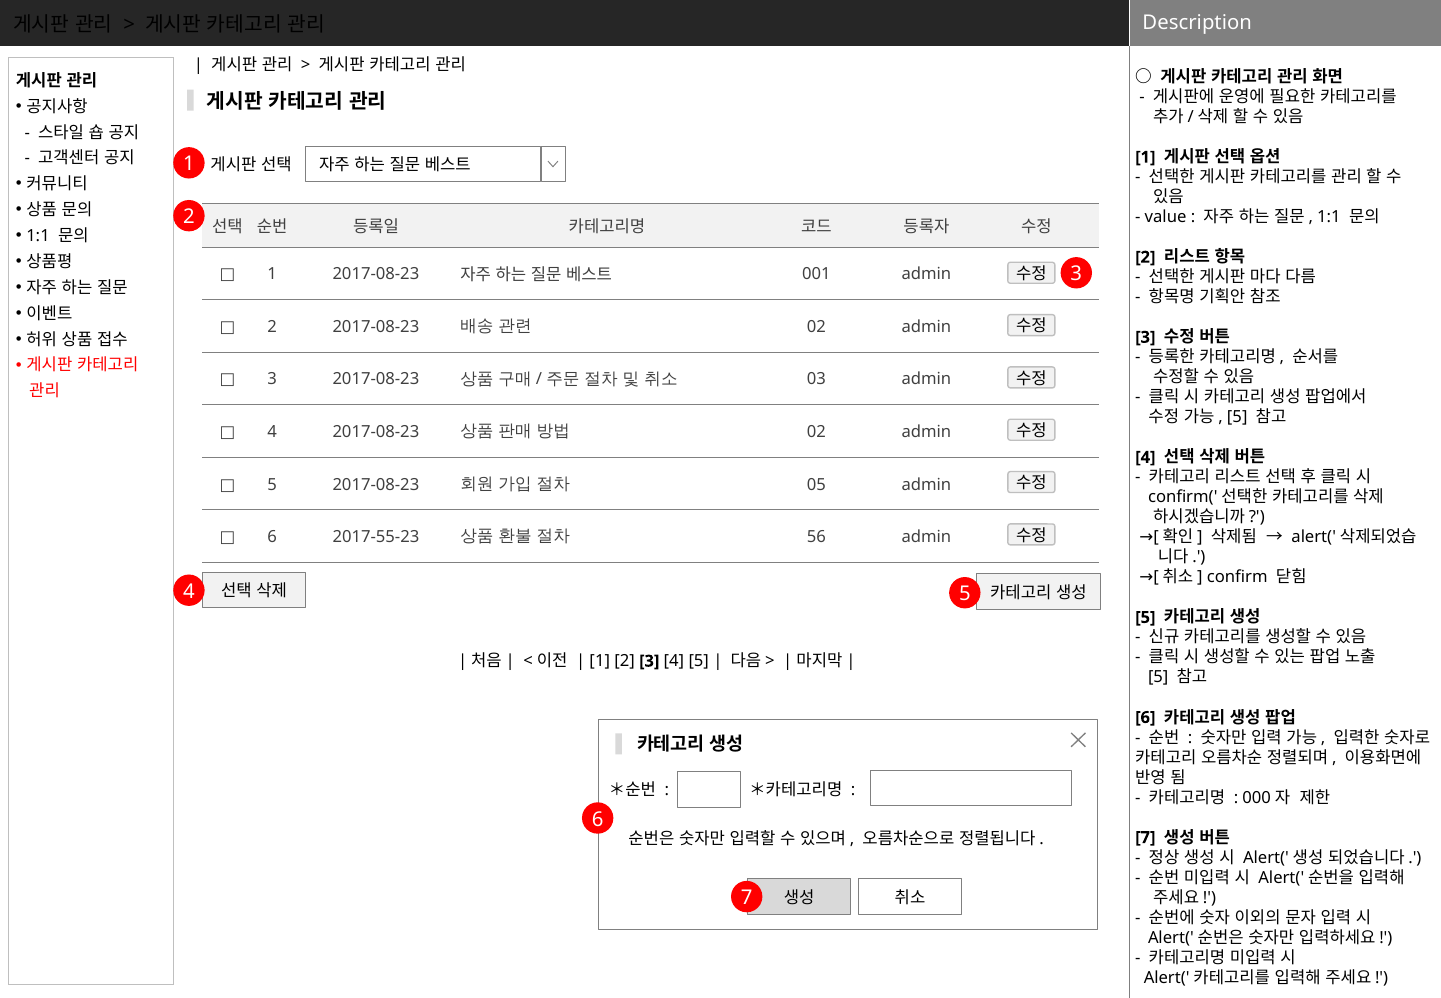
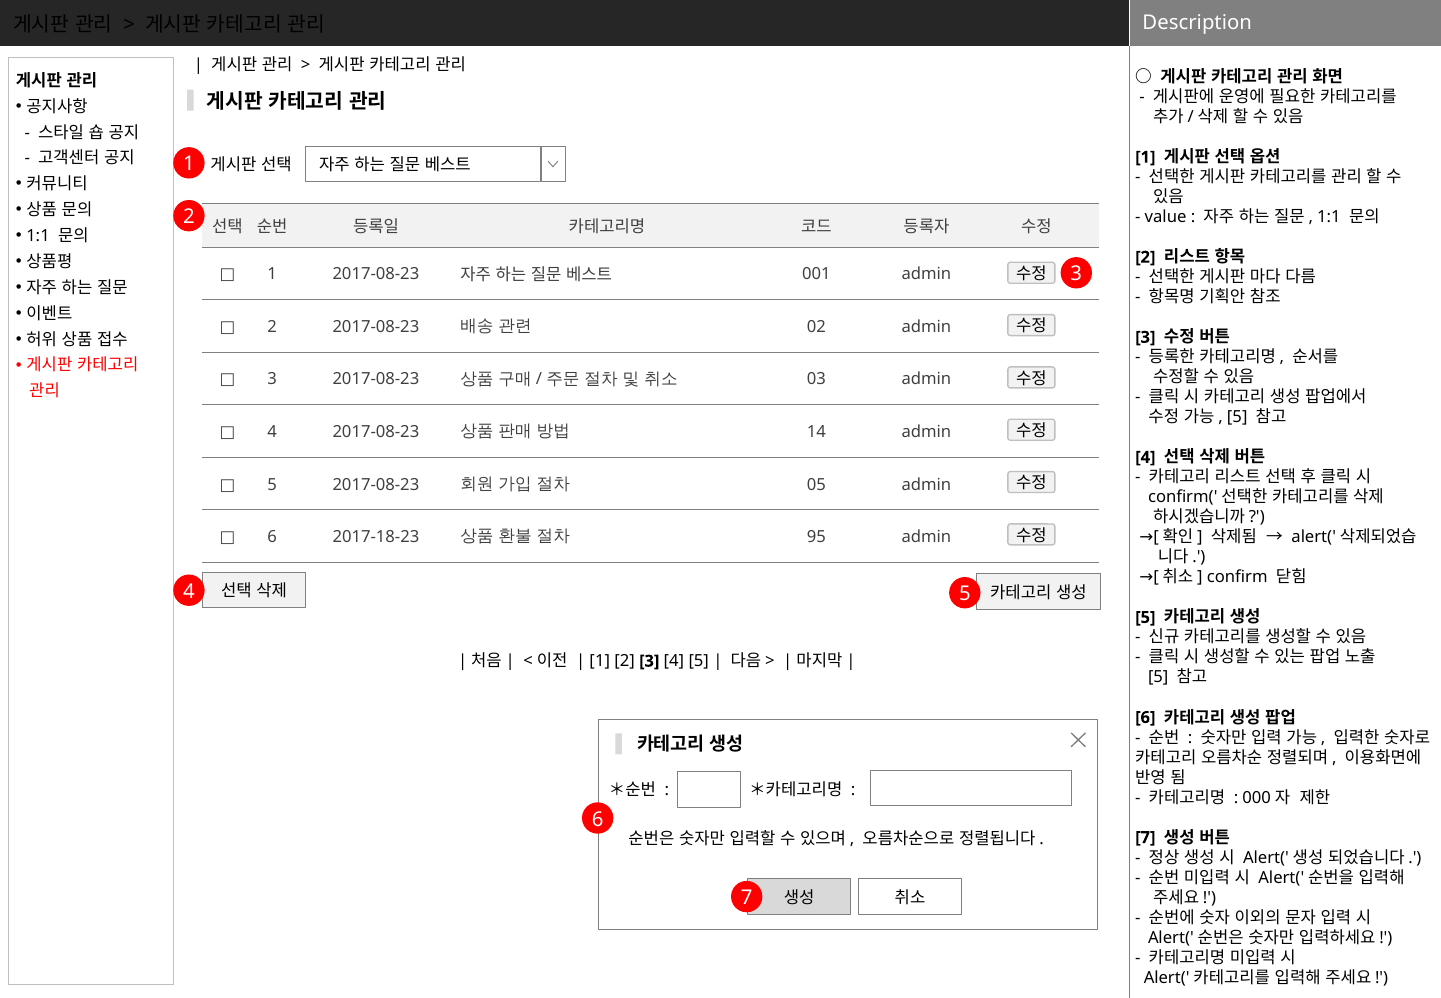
02: 02 -> 14 (816, 432)
2017-55-23: 2017-55-23 -> 2017-18-23 (376, 537)
56: 56 -> 95 (816, 537)
